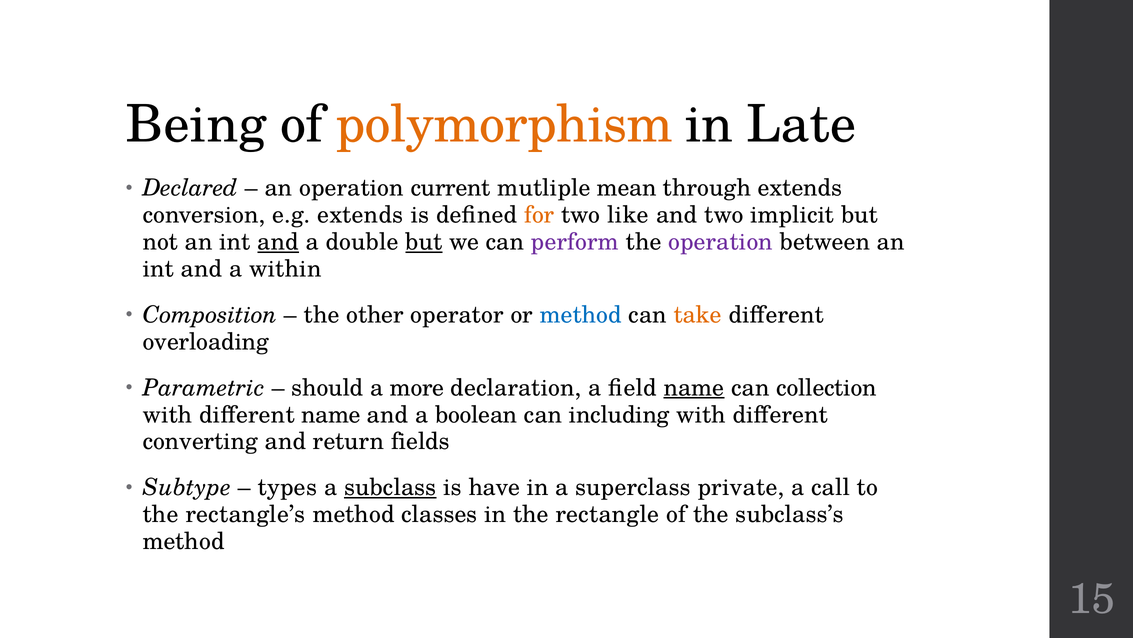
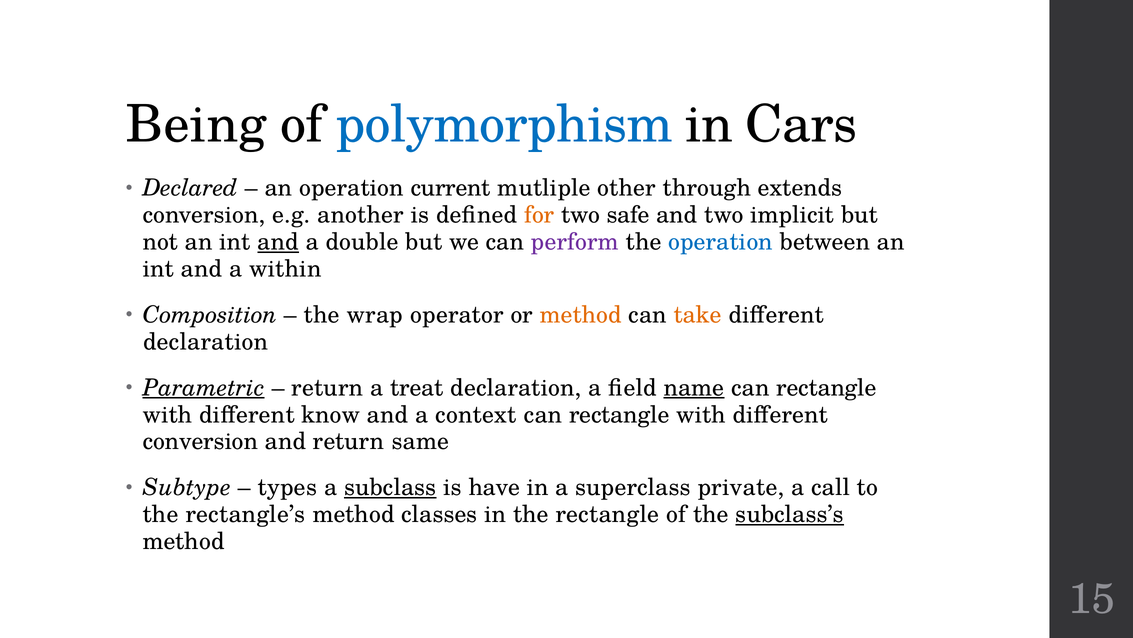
polymorphism colour: orange -> blue (504, 125)
Late: Late -> Cars (801, 125)
mean: mean -> other (627, 188)
e.g extends: extends -> another (360, 215)
like: like -> safe (628, 215)
but underline: present -> none (424, 242)
operation colour: purple -> blue (721, 242)
other: other -> wrap (375, 315)
method colour: blue -> orange (581, 315)
overloading: overloading -> declaration (206, 342)
Parametric underline: none -> present (204, 387)
should: should -> return (327, 387)
more: more -> treat (417, 387)
collection: collection -> rectangle (826, 387)
different name: name -> know (331, 414)
boolean: boolean -> context (476, 414)
including: including -> rectangle (619, 414)
converting: converting -> conversion (200, 441)
fields: fields -> same (420, 441)
subclass’s underline: none -> present (790, 514)
